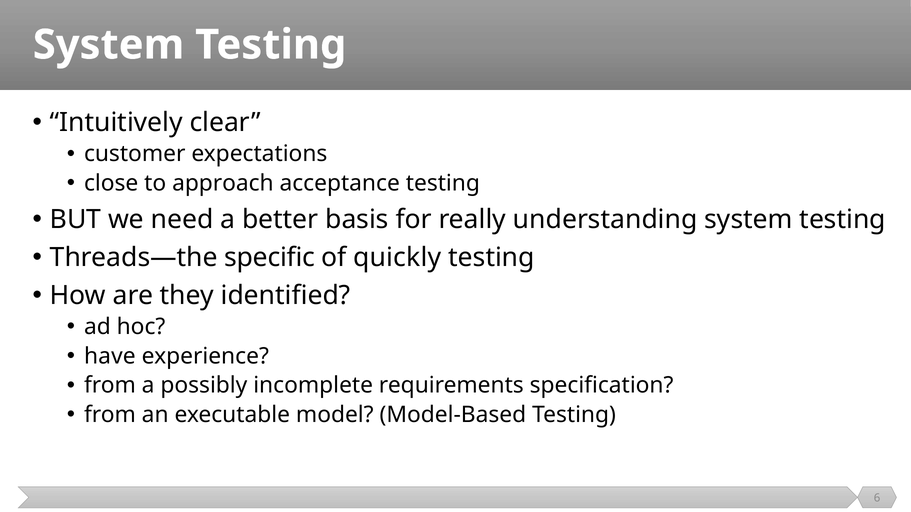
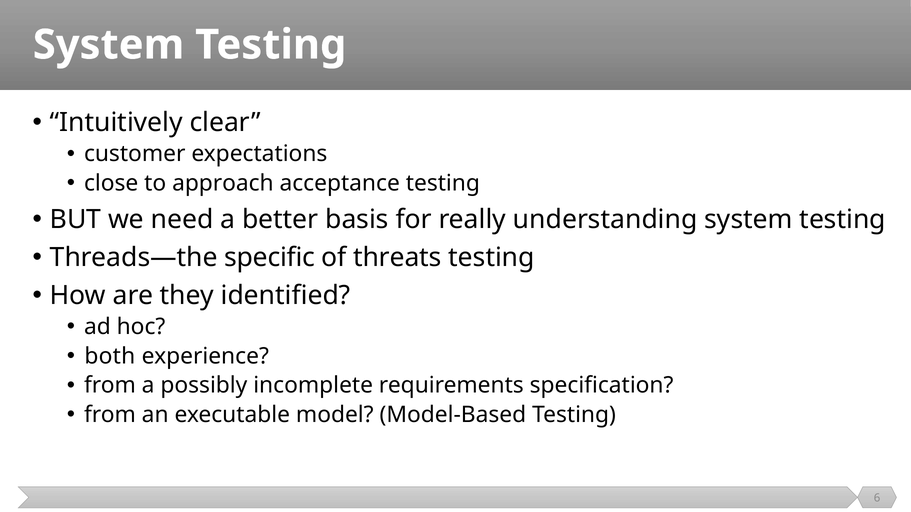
quickly: quickly -> threats (397, 258)
have: have -> both (110, 356)
